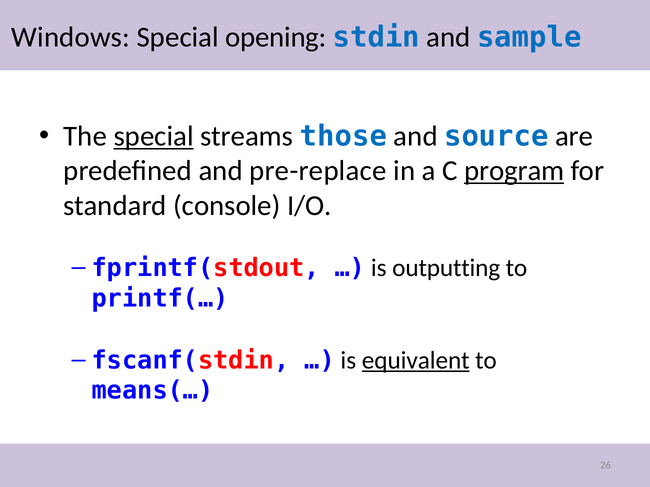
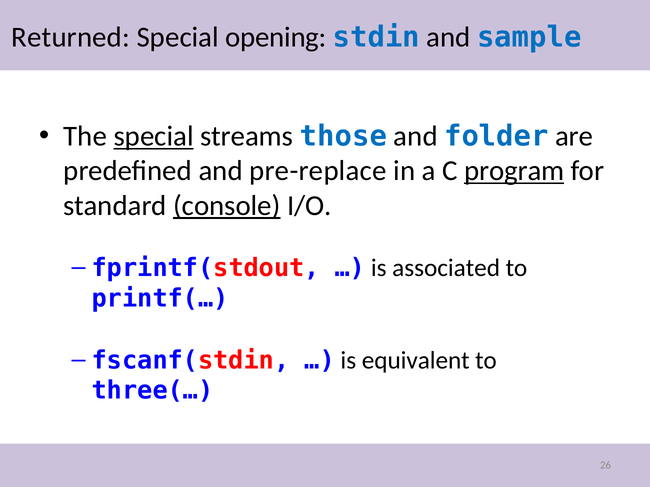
Windows: Windows -> Returned (71, 37)
source: source -> folder (496, 136)
console underline: none -> present (227, 206)
outputting: outputting -> associated (446, 268)
equivalent underline: present -> none (416, 361)
means(…: means(… -> three(… (153, 391)
